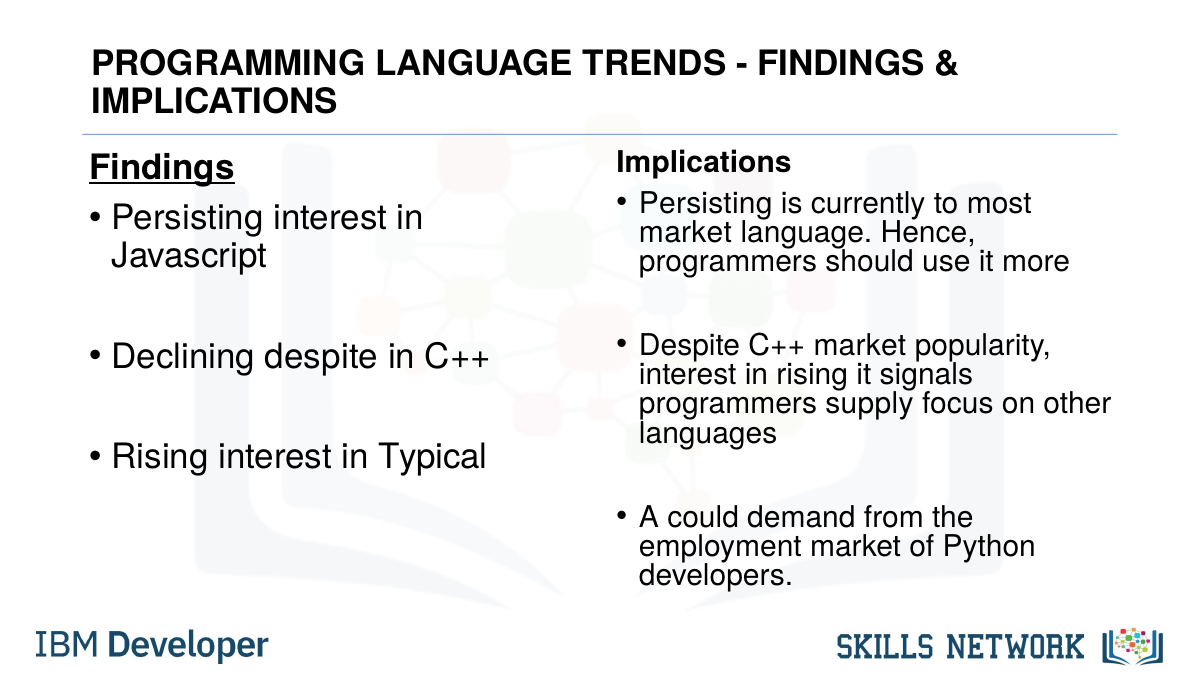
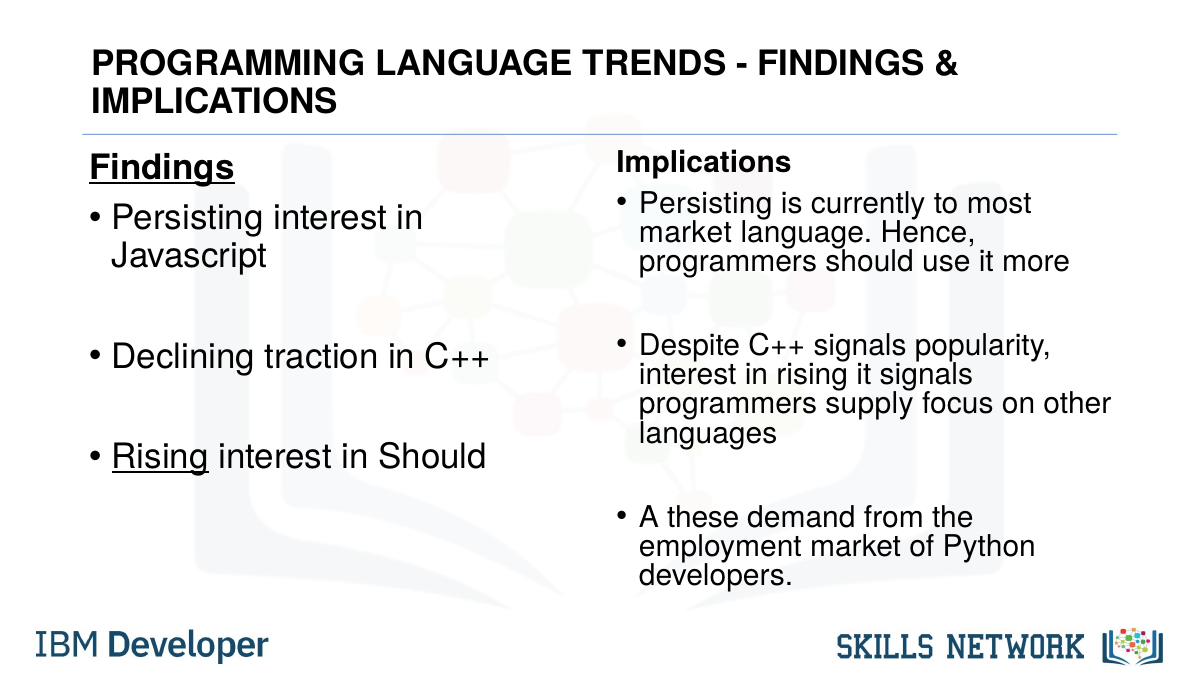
C++ market: market -> signals (860, 346)
Declining despite: despite -> traction (322, 357)
Rising underline: none -> present (160, 457)
in Typical: Typical -> Should (433, 457)
could: could -> these (703, 517)
